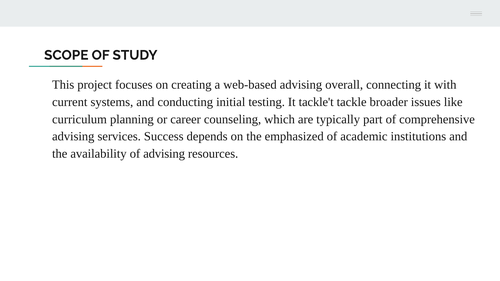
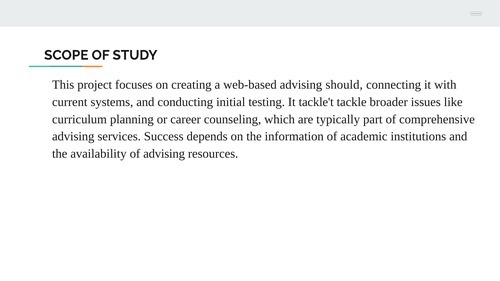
overall: overall -> should (344, 85)
emphasized: emphasized -> information (294, 137)
